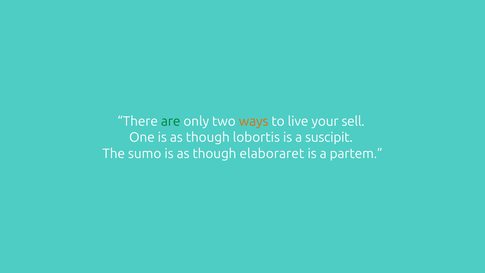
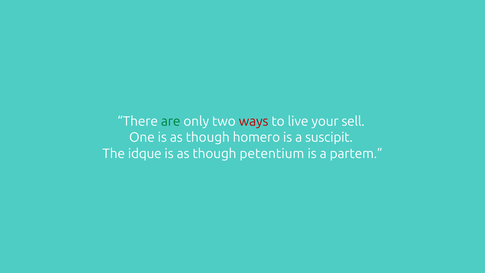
ways colour: orange -> red (254, 121)
lobortis: lobortis -> homero (256, 137)
sumo: sumo -> idque (145, 153)
elaboraret: elaboraret -> petentium (272, 153)
